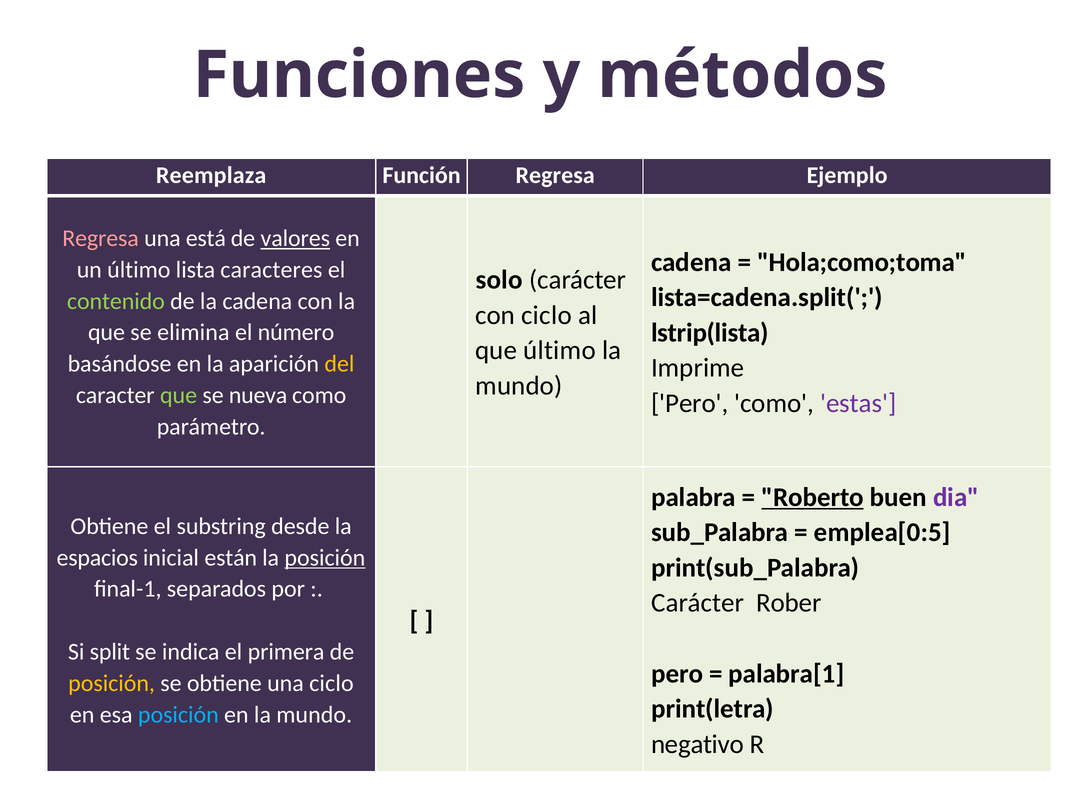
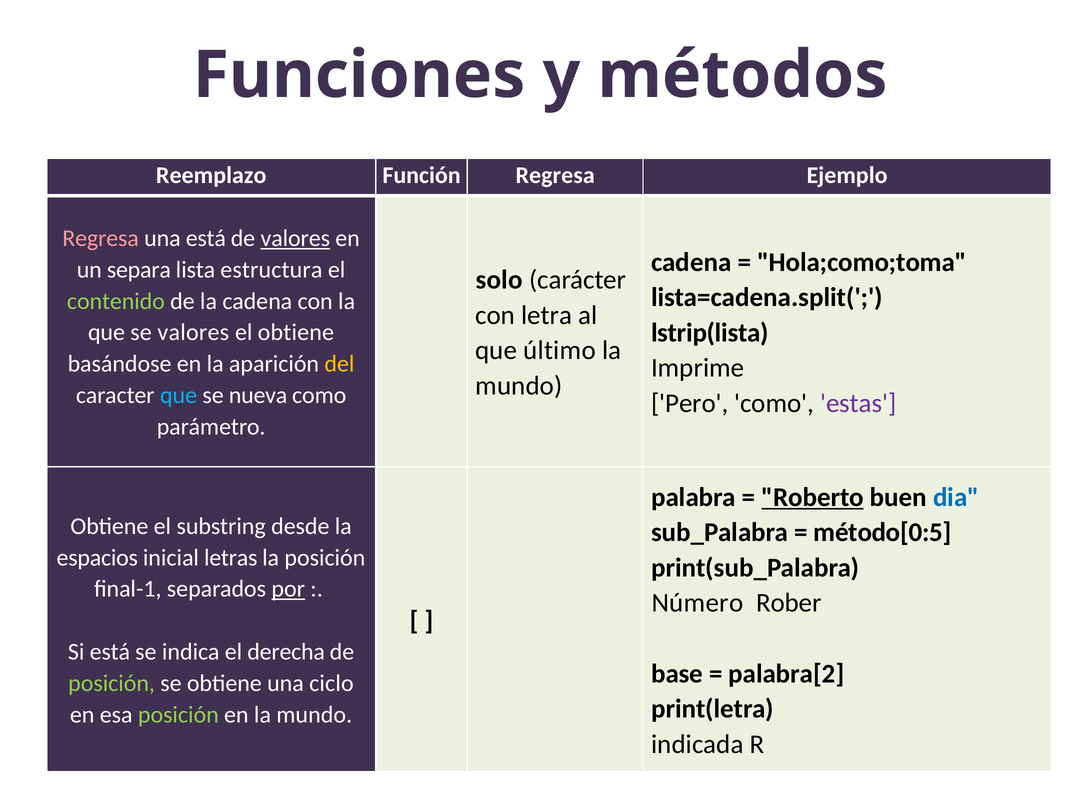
Reemplaza: Reemplaza -> Reemplazo (211, 176)
un último: último -> separa (139, 270)
caracteres: caracteres -> estructura (271, 270)
con ciclo: ciclo -> letra (547, 315)
se elimina: elimina -> valores (193, 332)
el número: número -> obtiene (296, 332)
que colour: light green -> light blue (179, 395)
dia colour: purple -> blue (956, 497)
emplea[0:5: emplea[0:5 -> método[0:5 (882, 532)
están: están -> letras (231, 557)
posición underline: present -> none (325, 557)
por underline: none -> present (288, 589)
Carácter: Carácter -> Número (698, 603)
Si split: split -> está (110, 652)
primera: primera -> derecha (286, 652)
pero: pero -> base (677, 673)
palabra[1: palabra[1 -> palabra[2 (786, 673)
posición colour: yellow -> light green (112, 683)
posición colour: light blue -> light green (178, 715)
negativo: negativo -> indicada (697, 744)
